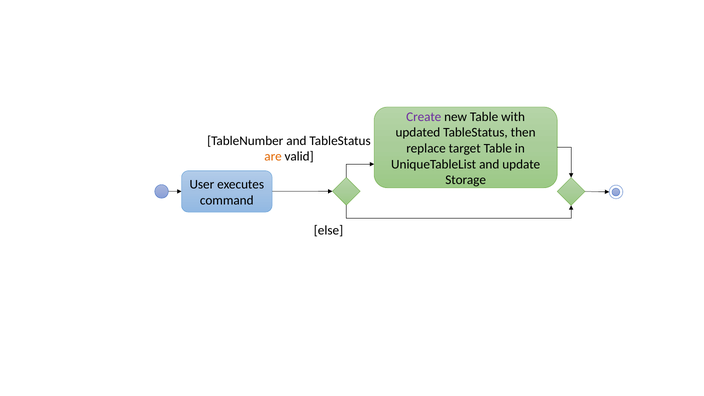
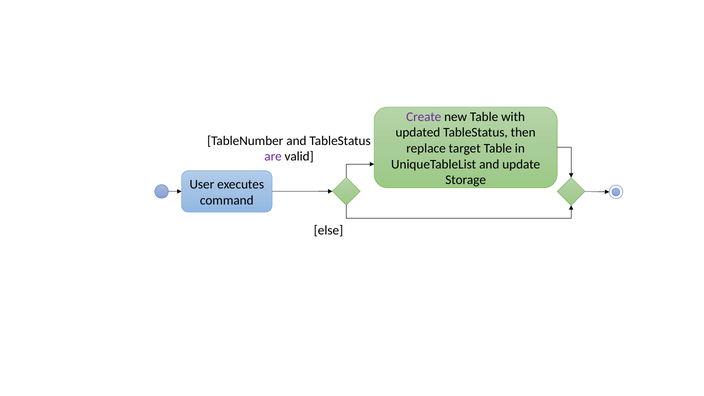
are colour: orange -> purple (273, 157)
